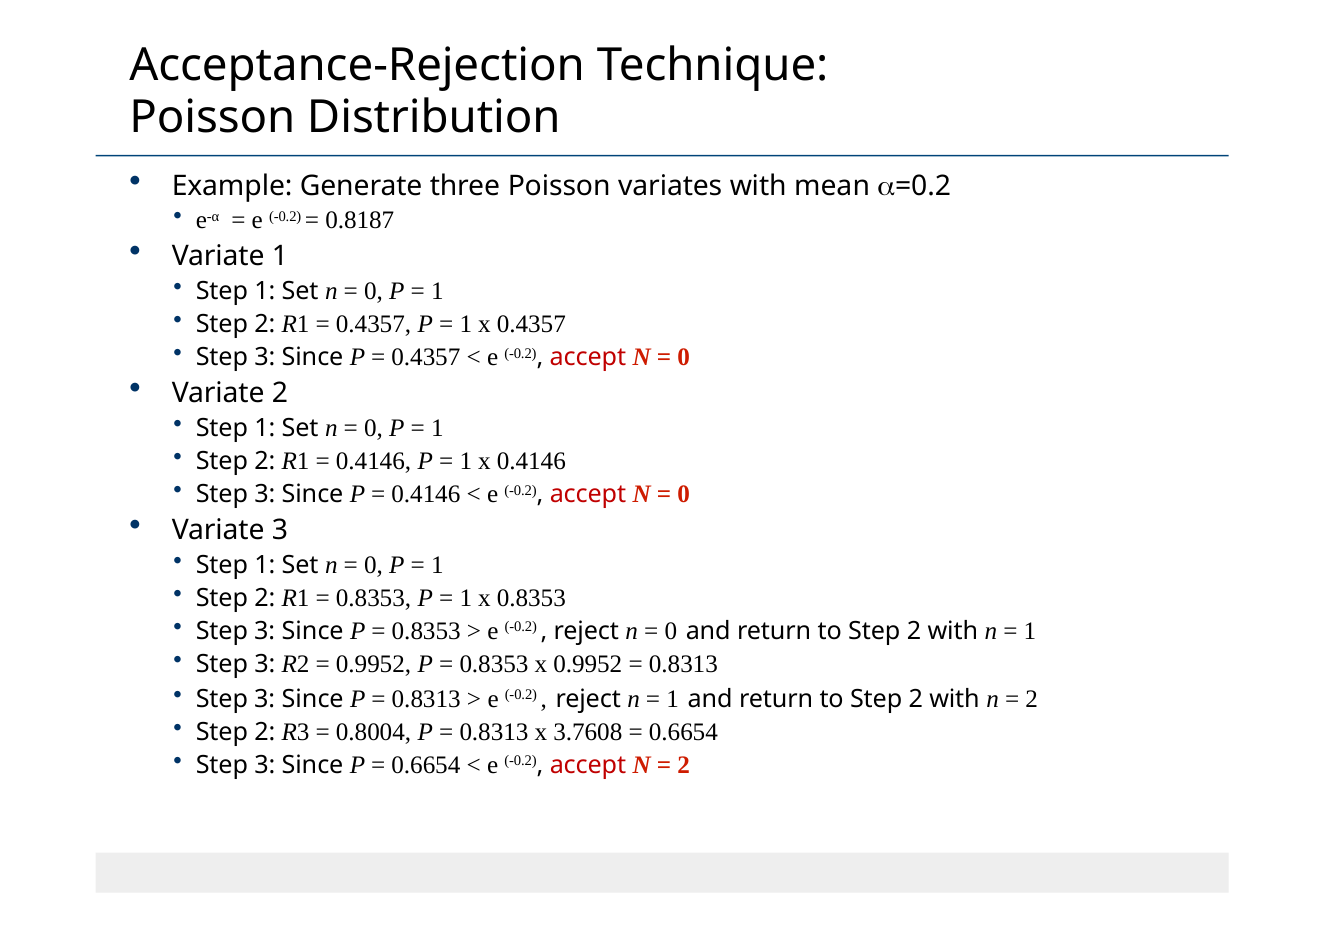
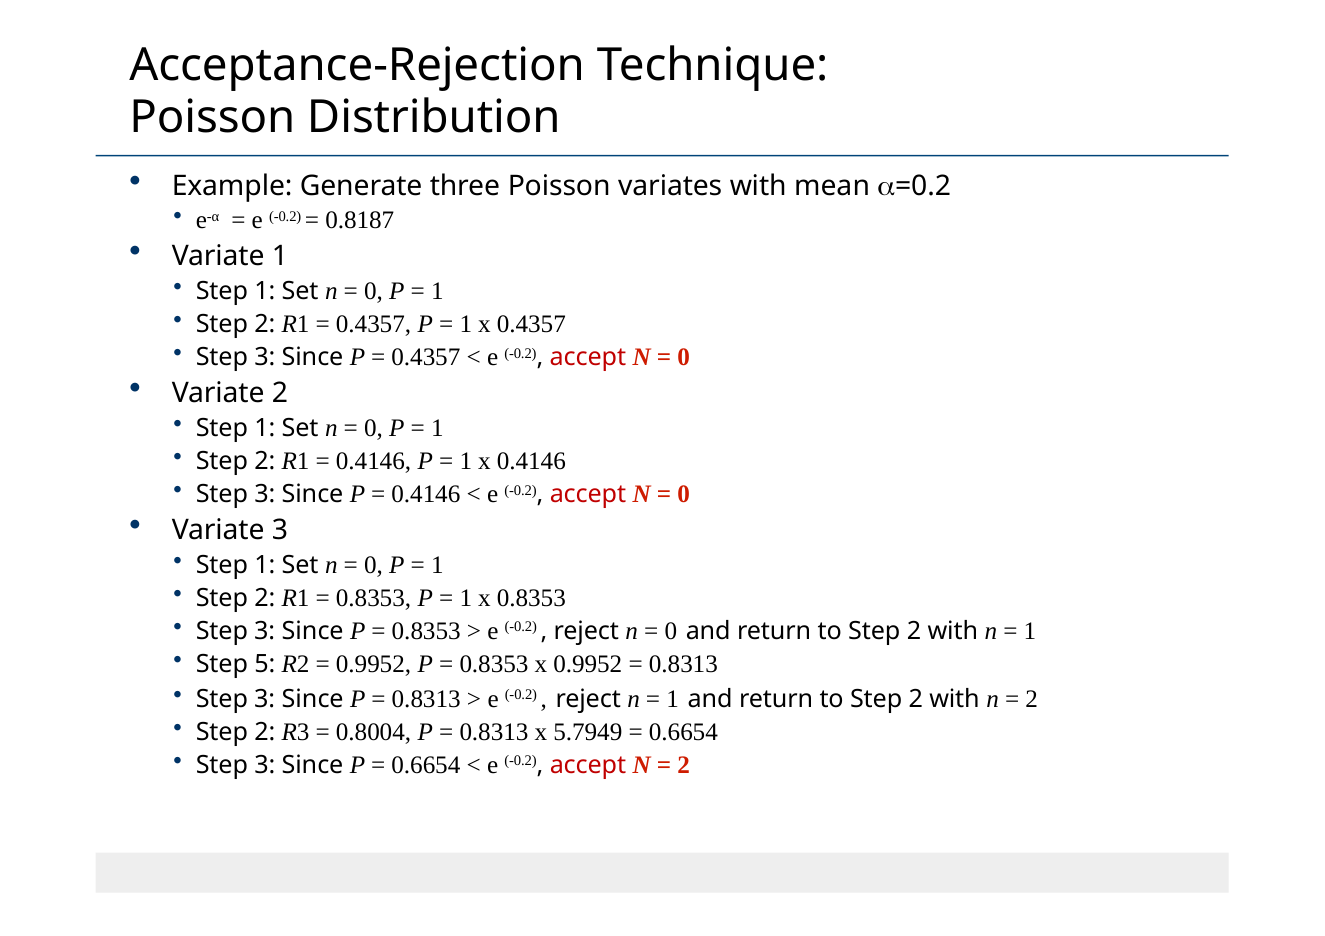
3: 3 -> 5 (265, 664)
3.7608: 3.7608 -> 5.7949 (588, 732)
